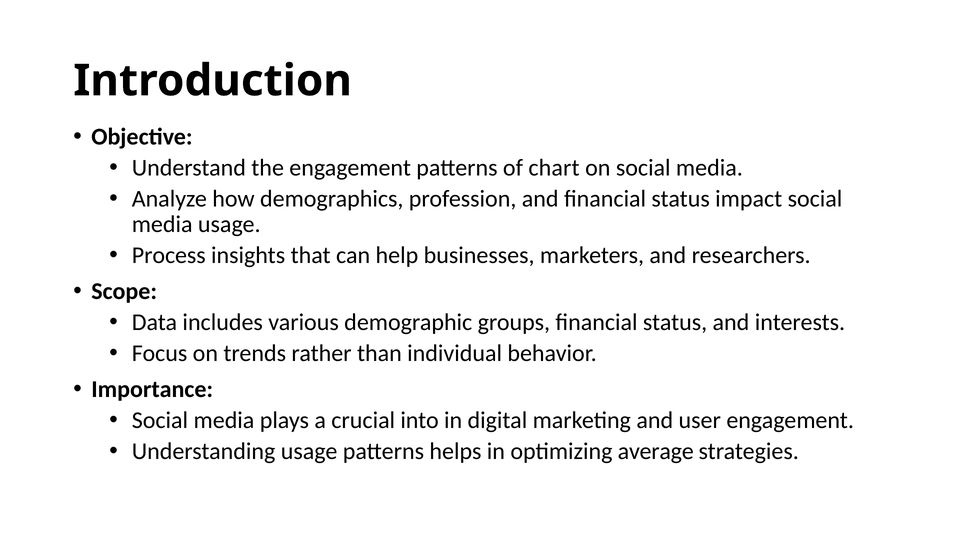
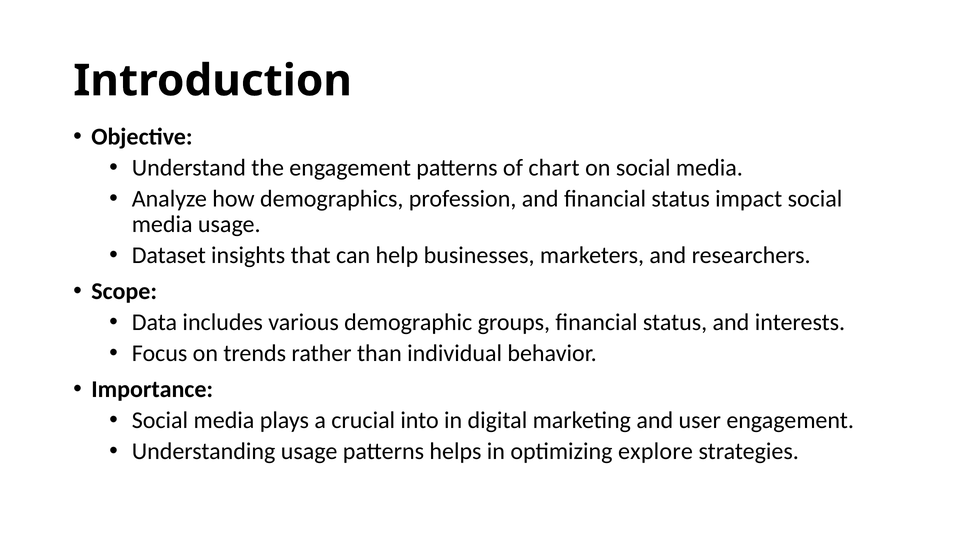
Process: Process -> Dataset (169, 255)
average: average -> explore (655, 451)
